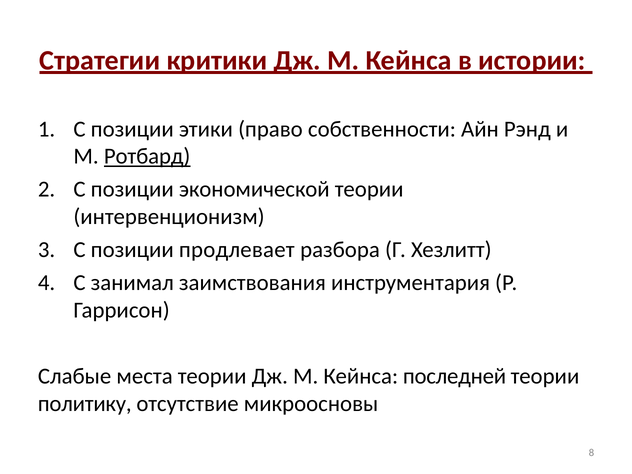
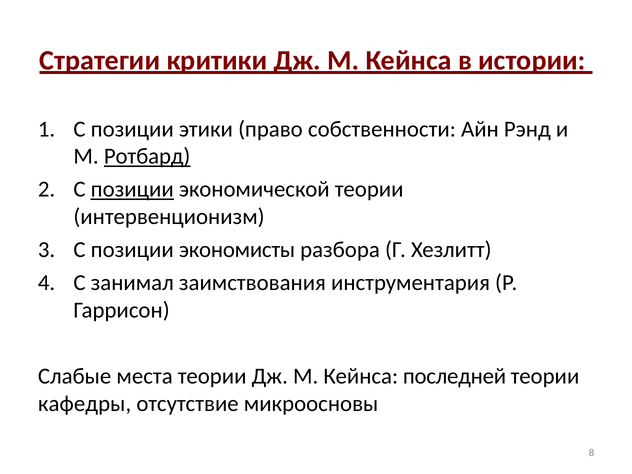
позиции underline: none -> present (132, 189)
продлевает: продлевает -> экономисты (237, 250)
политику: политику -> кафедры (85, 403)
